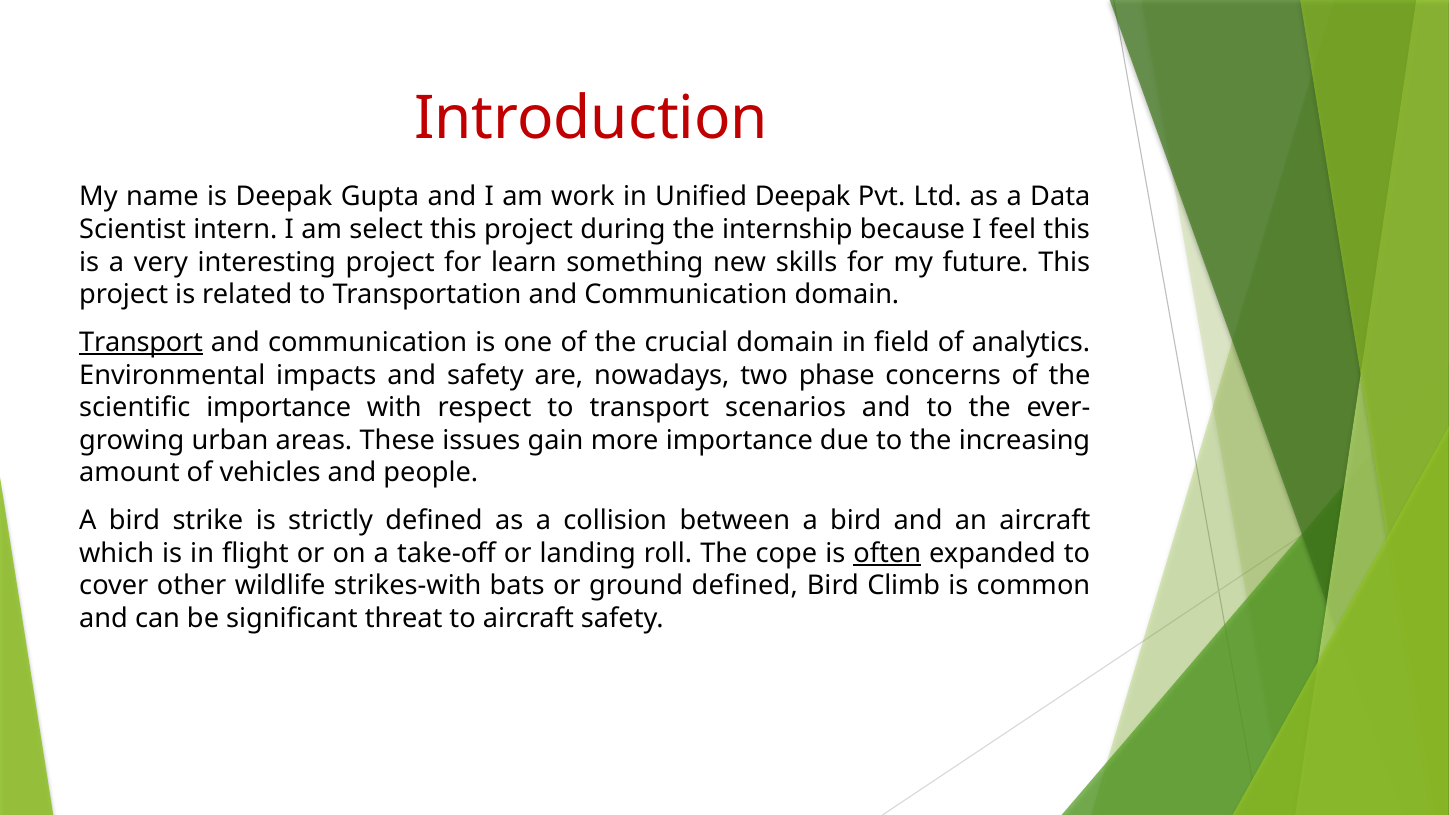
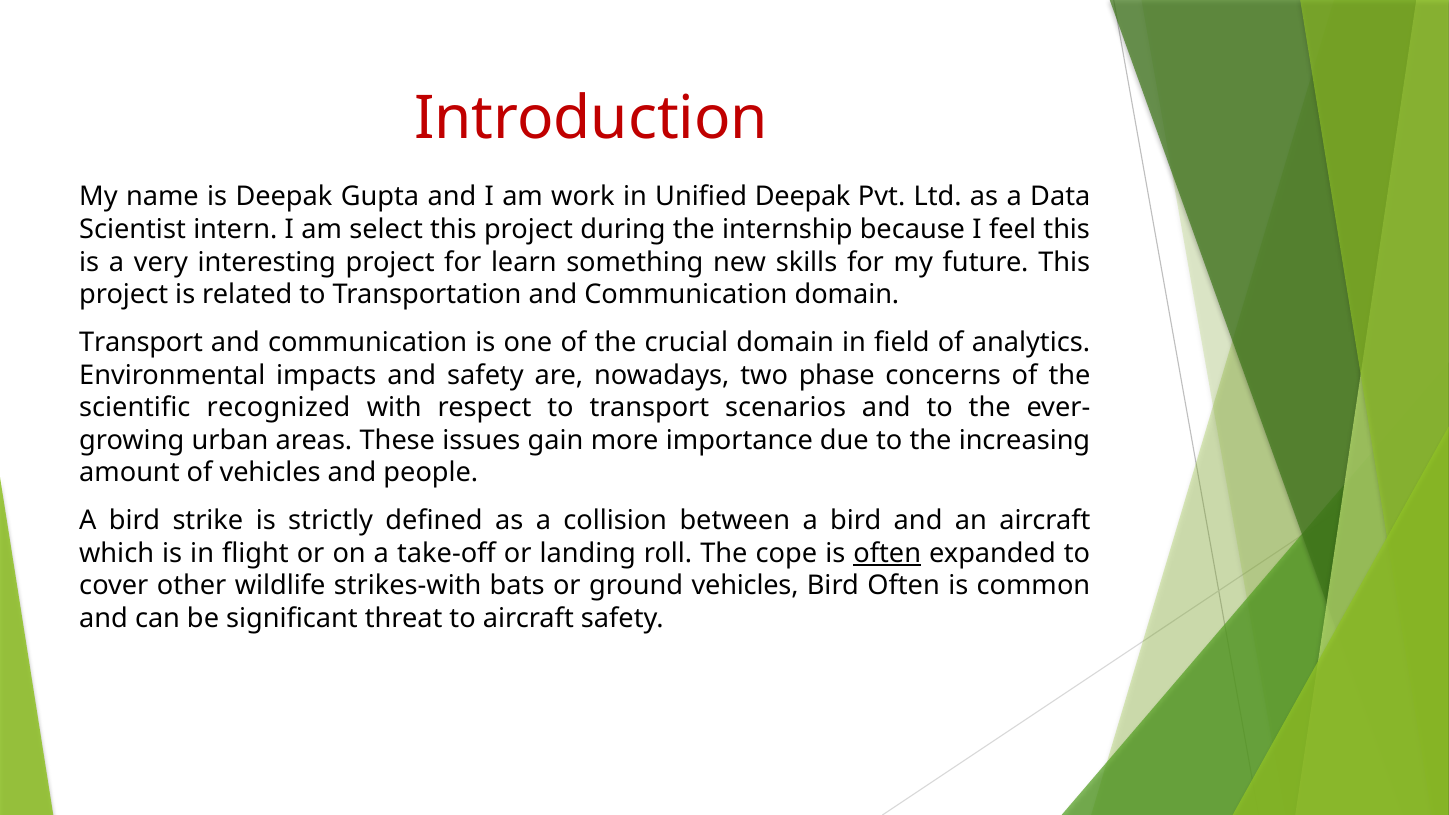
Transport underline: present -> none (141, 343)
scientific importance: importance -> recognized (278, 408)
ground defined: defined -> vehicles (745, 586)
Bird Climb: Climb -> Often (904, 586)
